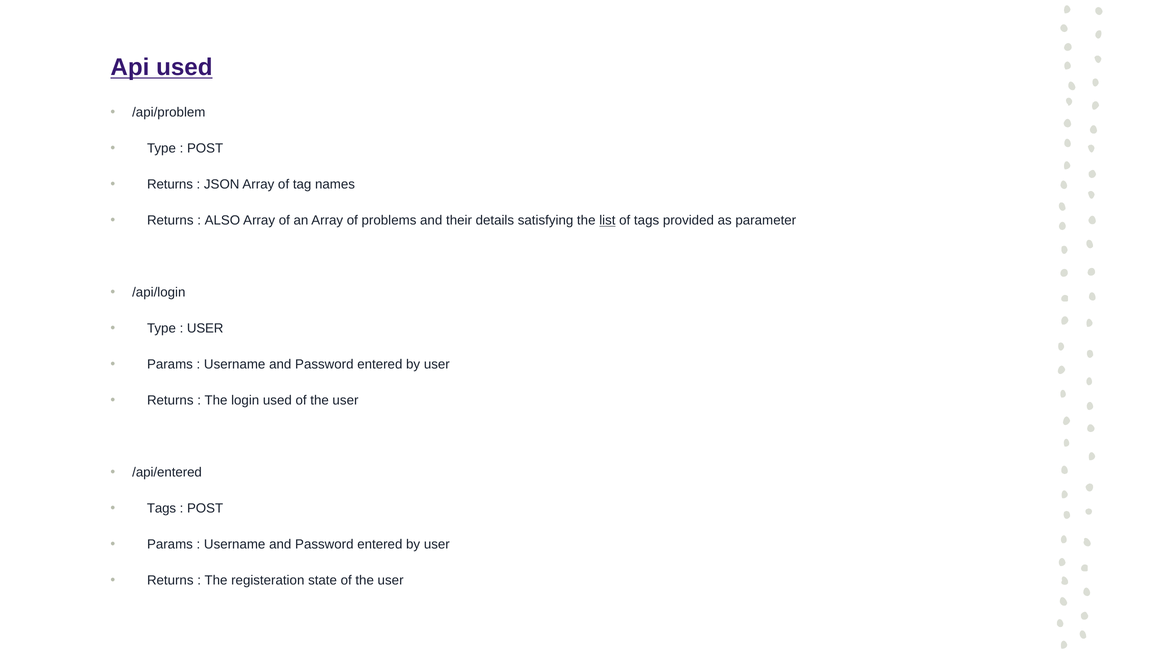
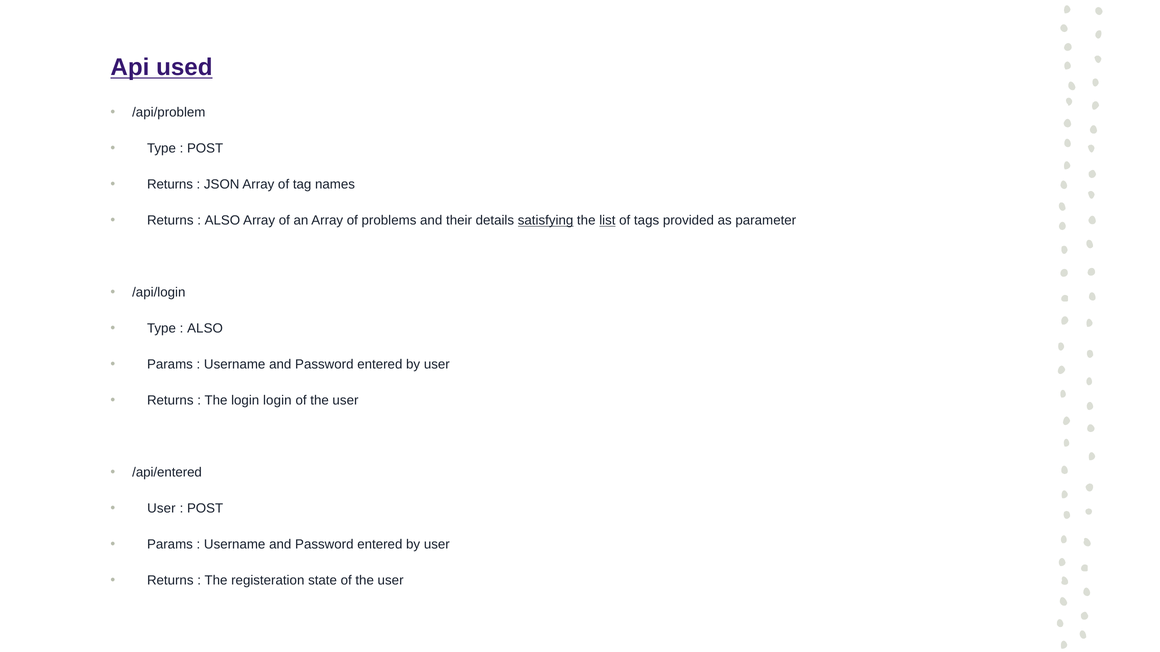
satisfying underline: none -> present (546, 221)
USER: USER -> ALSO (205, 329)
login used: used -> login (277, 401)
Tags: Tags -> User (161, 509)
